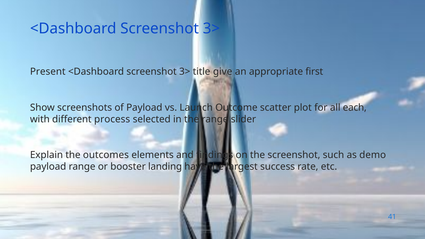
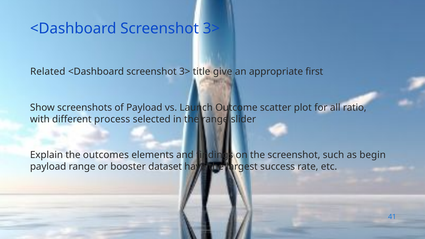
Present: Present -> Related (48, 72)
each: each -> ratio (355, 107)
demo: demo -> begin (373, 155)
landing: landing -> dataset (165, 167)
